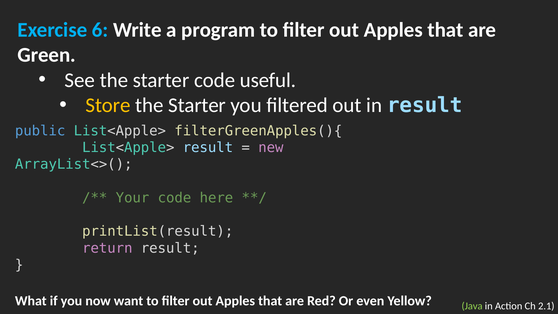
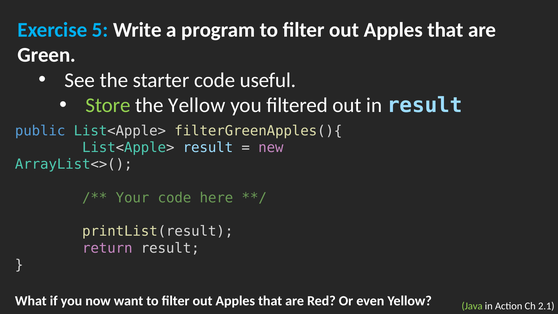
6: 6 -> 5 (100, 30)
Store colour: yellow -> light green (108, 105)
Starter: Starter -> Yellow (197, 105)
